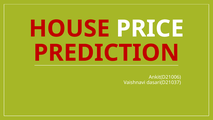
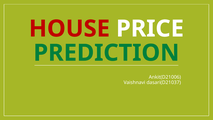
PREDICTION colour: red -> green (106, 53)
